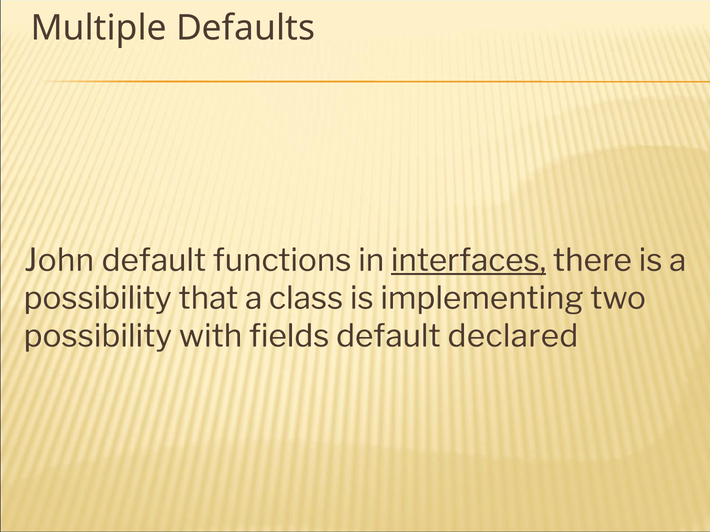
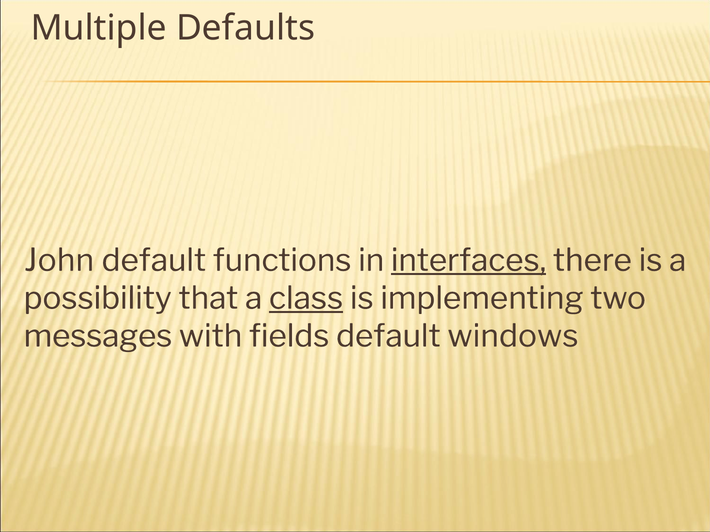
class underline: none -> present (306, 299)
possibility: possibility -> messages (98, 336)
declared: declared -> windows (513, 336)
